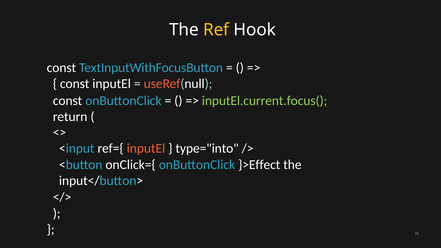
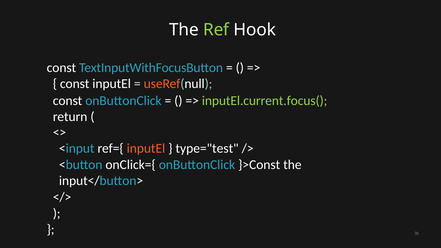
Ref colour: yellow -> light green (216, 30)
type="into: type="into -> type="test (207, 148)
}>Effect: }>Effect -> }>Const (259, 165)
